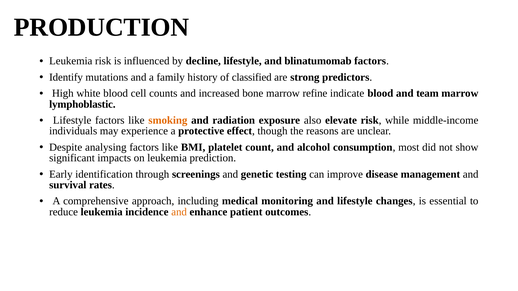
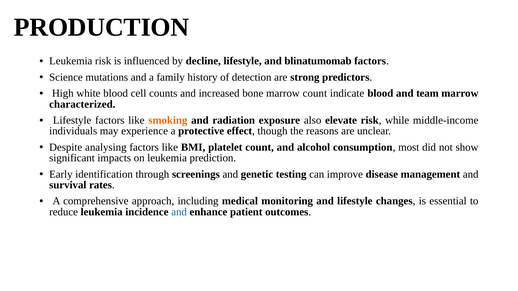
Identify: Identify -> Science (66, 77)
classified: classified -> detection (252, 77)
marrow refine: refine -> count (315, 93)
lymphoblastic: lymphoblastic -> characterized (82, 104)
and colour: orange -> blue (179, 212)
